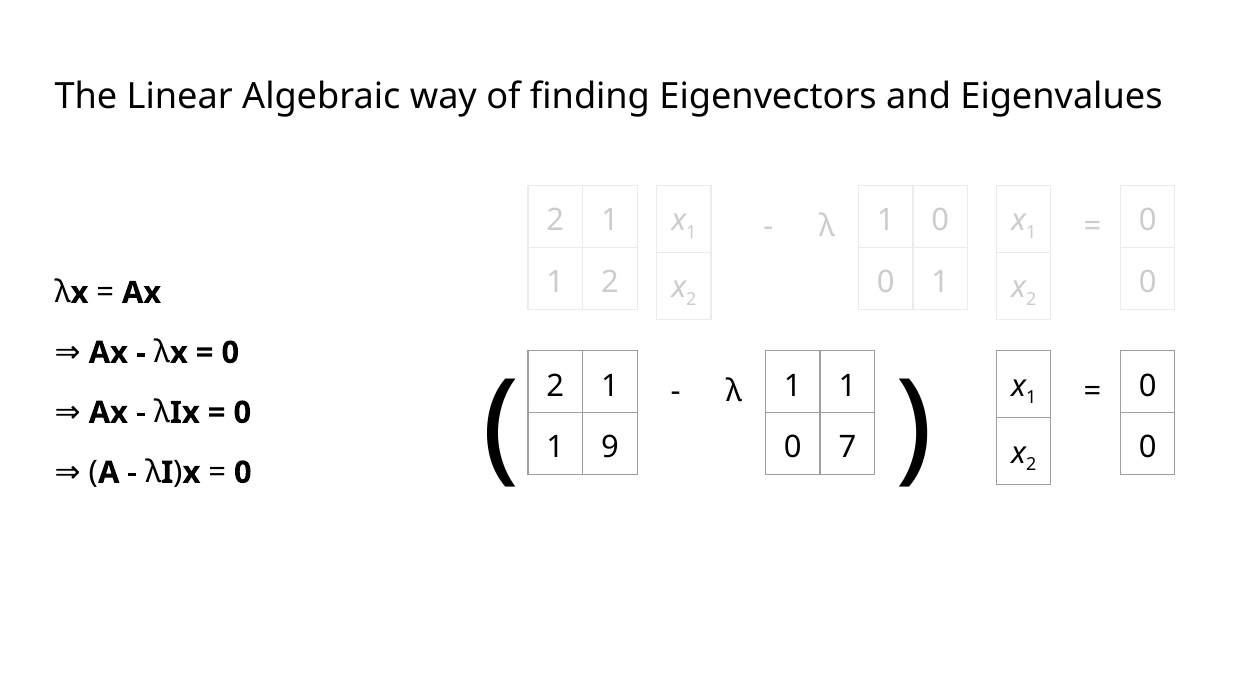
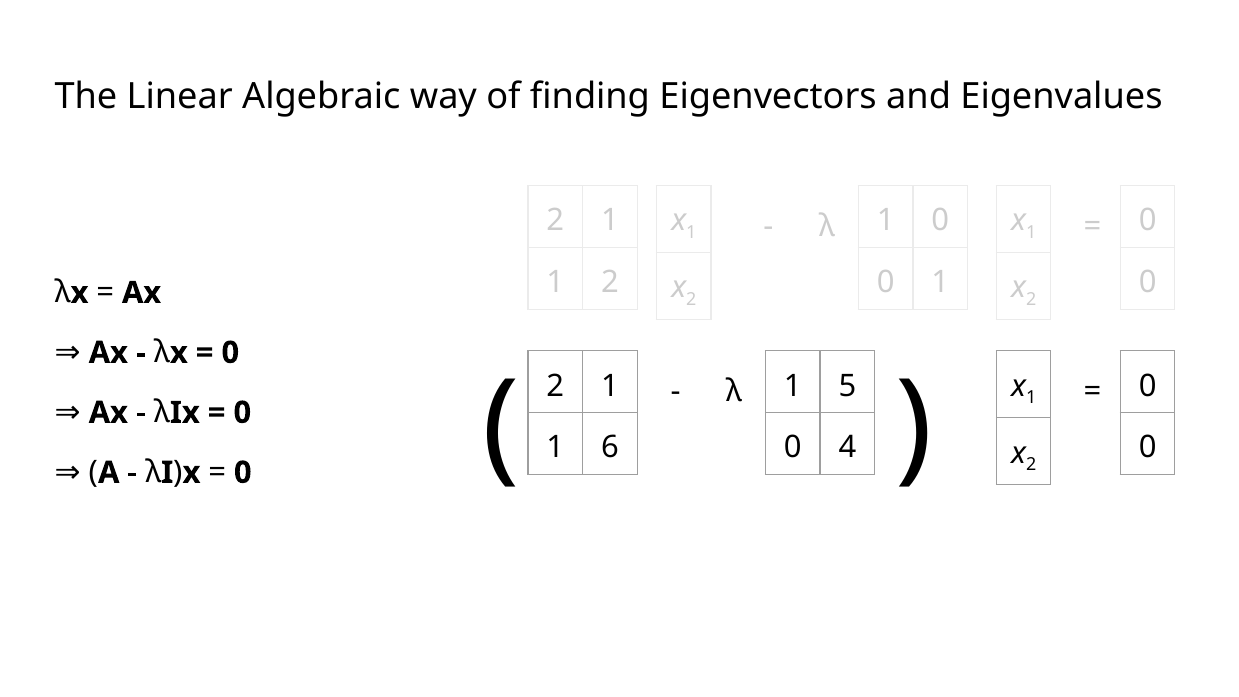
1: 1 -> 5 (847, 386)
9: 9 -> 6 (610, 448)
7: 7 -> 4 (847, 448)
